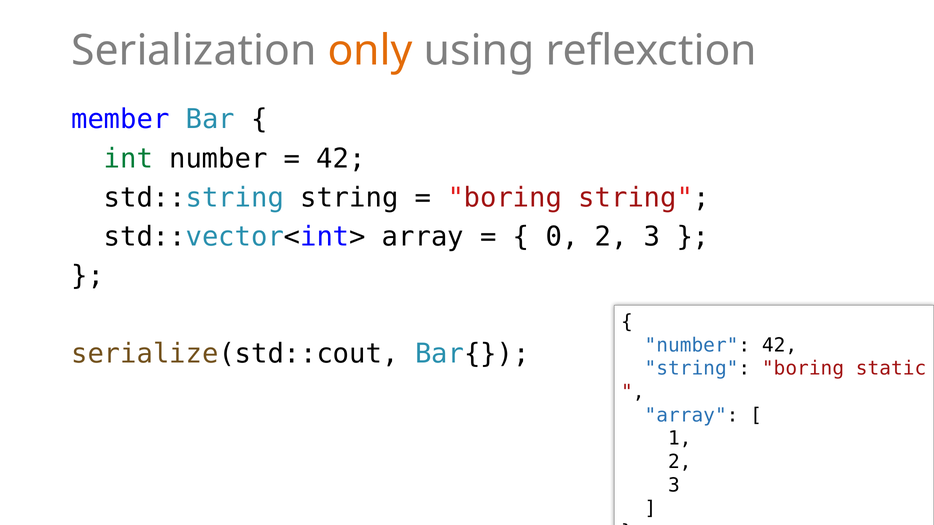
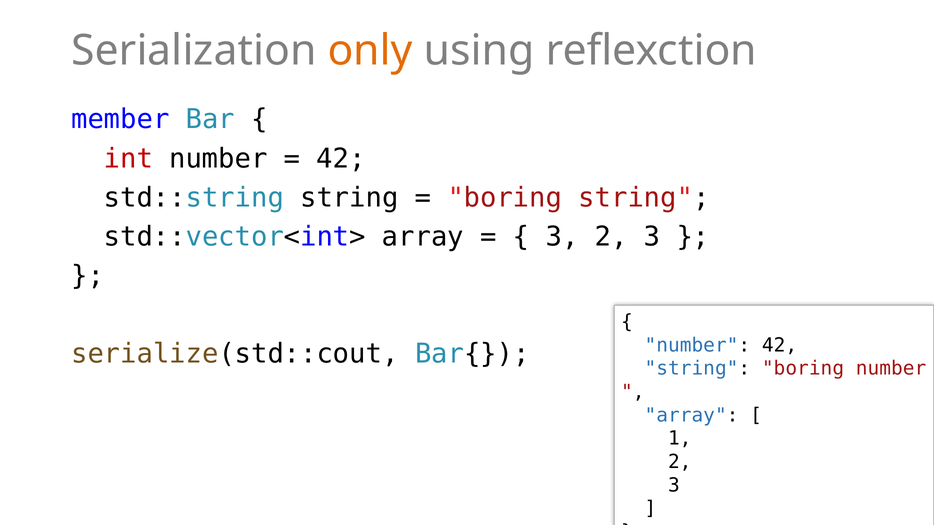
int colour: green -> red (128, 159)
0: 0 -> 3 (562, 237)
boring static: static -> number (891, 369)
